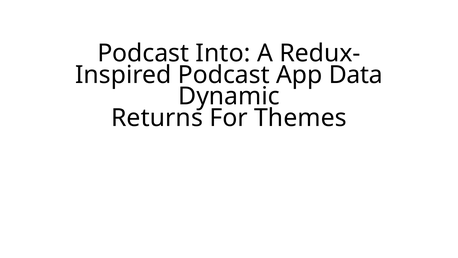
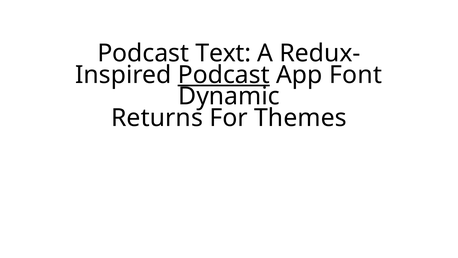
Into: Into -> Text (223, 53)
Podcast underline: none -> present (224, 75)
Data: Data -> Font (356, 75)
